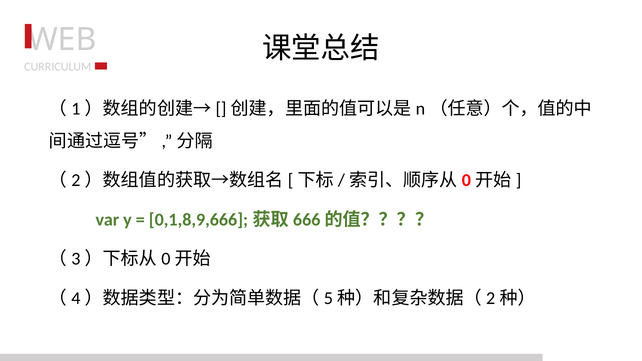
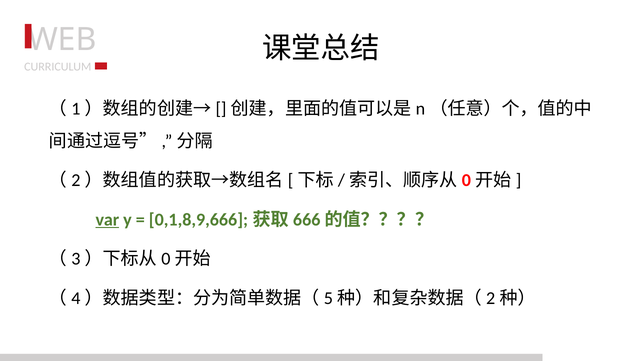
var underline: none -> present (107, 220)
